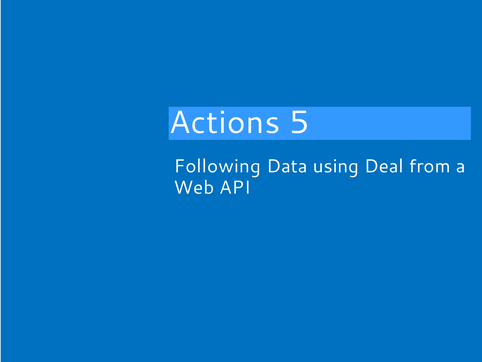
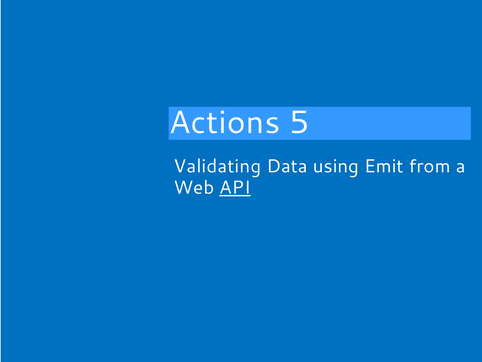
Following: Following -> Validating (217, 166)
Deal: Deal -> Emit (384, 166)
API underline: none -> present (235, 187)
